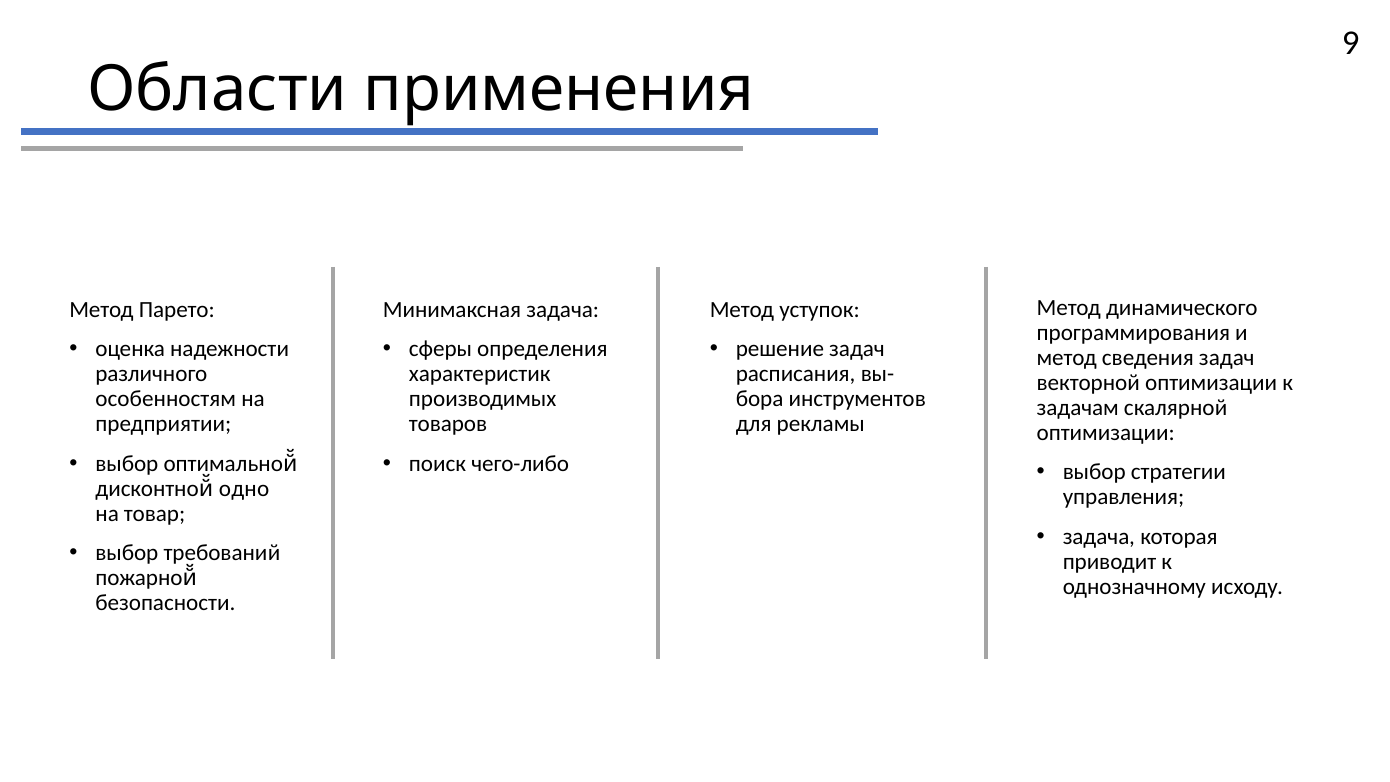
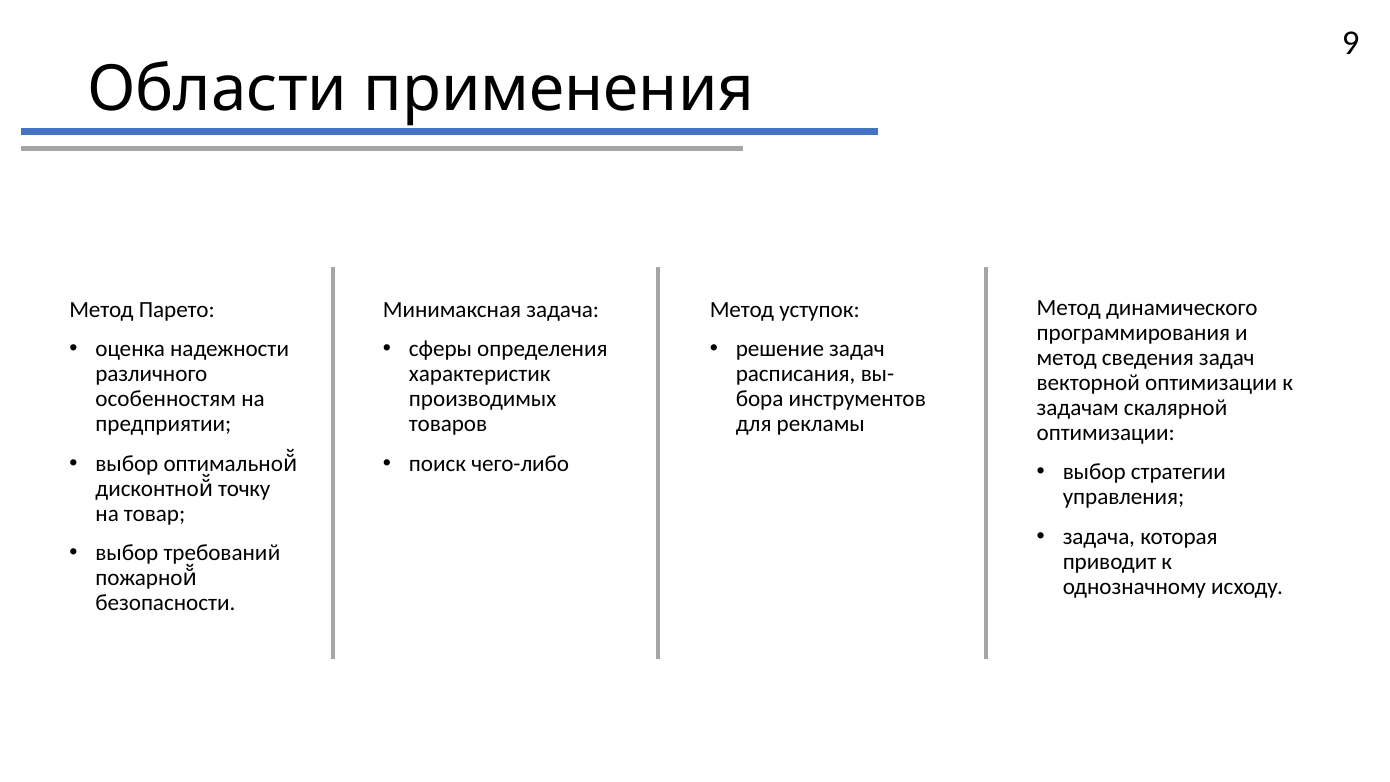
одно: одно -> точку (244, 489)
